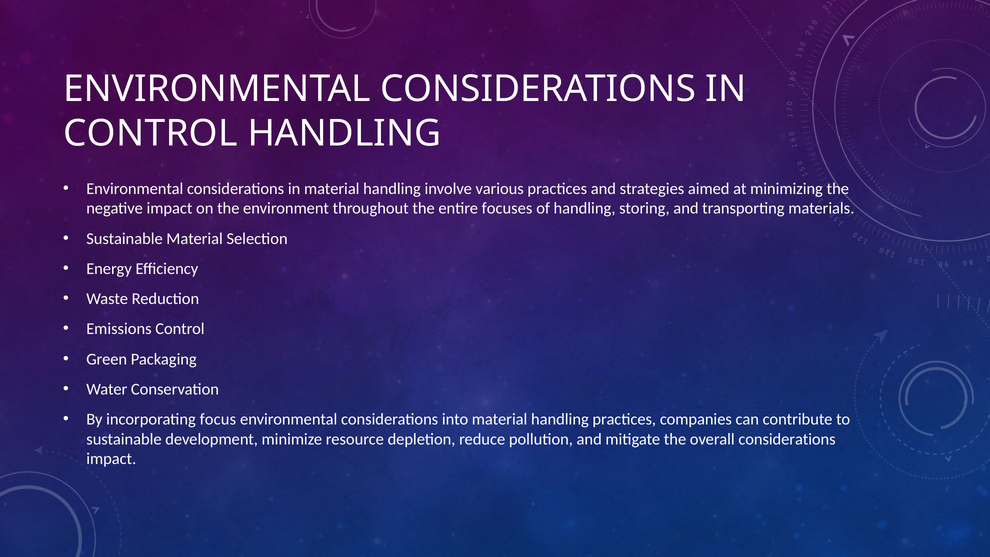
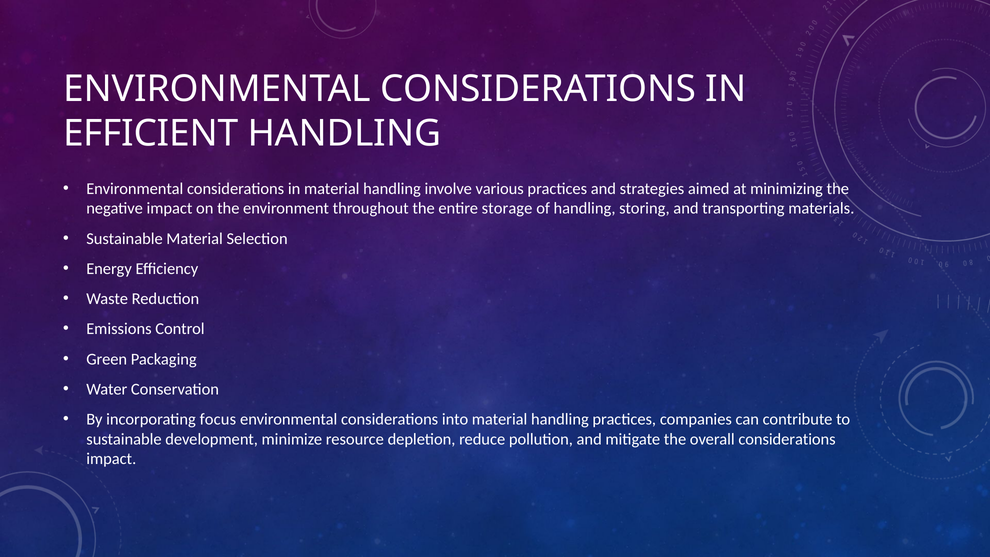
CONTROL: CONTROL -> EFFICIENT (151, 133)
focuses: focuses -> storage (507, 208)
